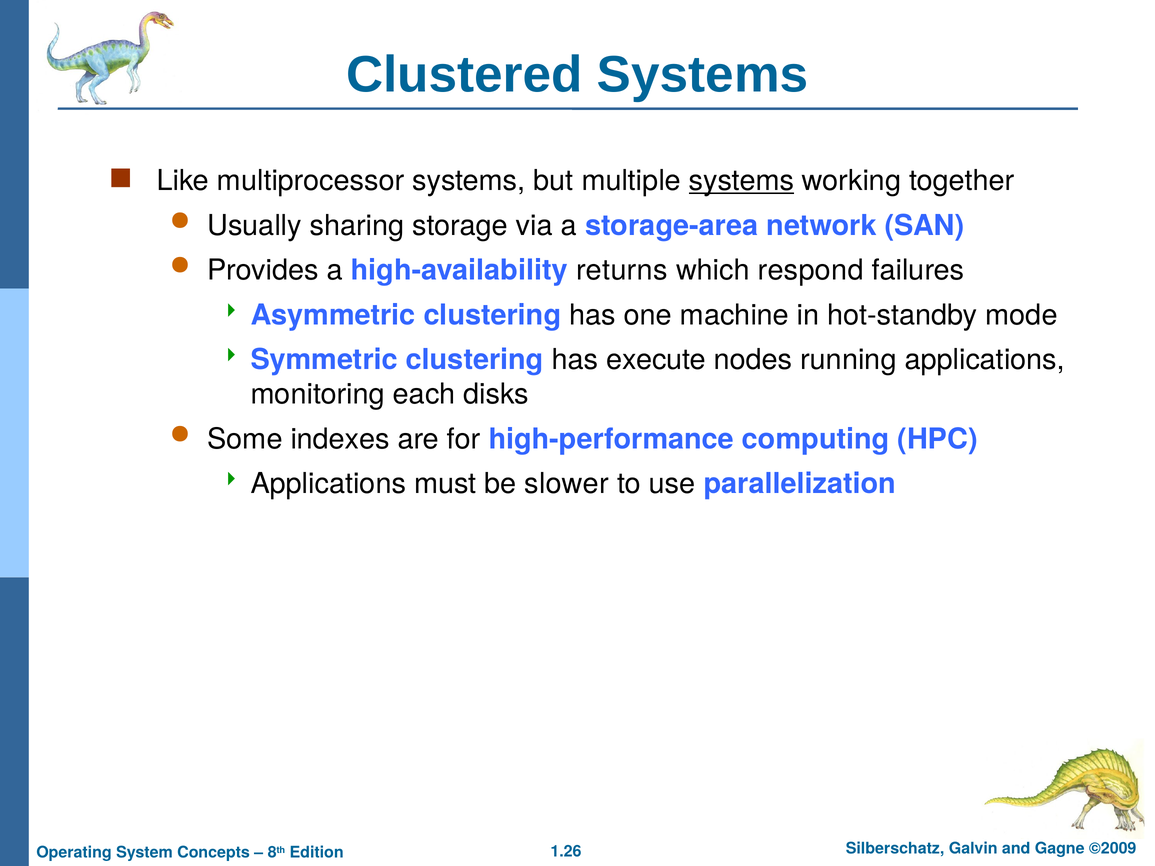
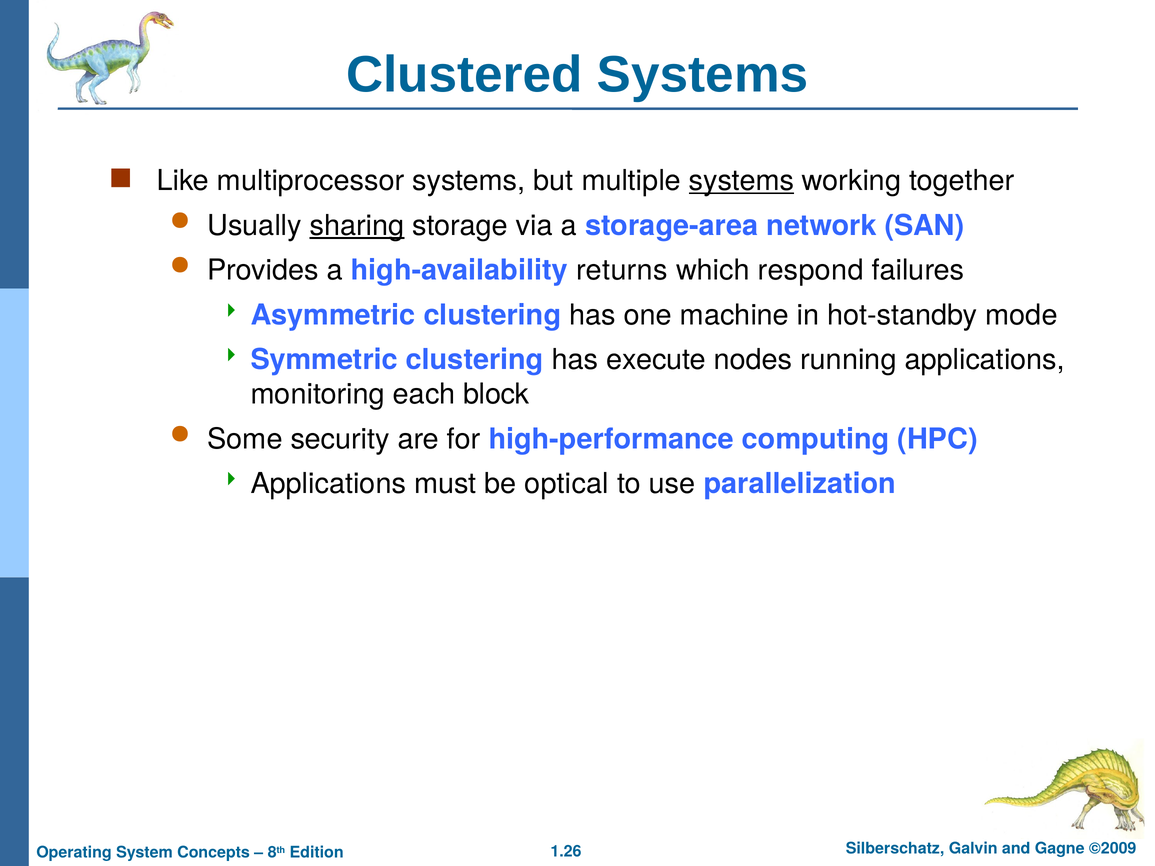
sharing underline: none -> present (357, 226)
disks: disks -> block (496, 395)
indexes: indexes -> security (340, 439)
slower: slower -> optical (567, 484)
